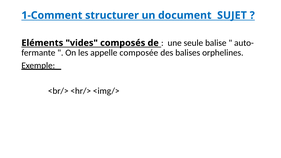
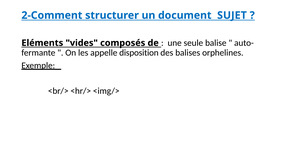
1-Comment: 1-Comment -> 2-Comment (52, 15)
composée: composée -> disposition (139, 53)
